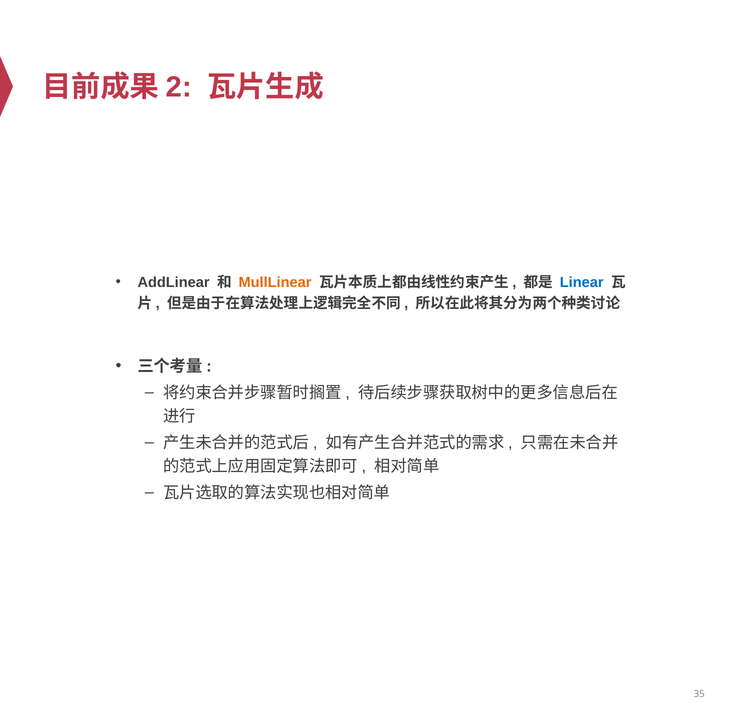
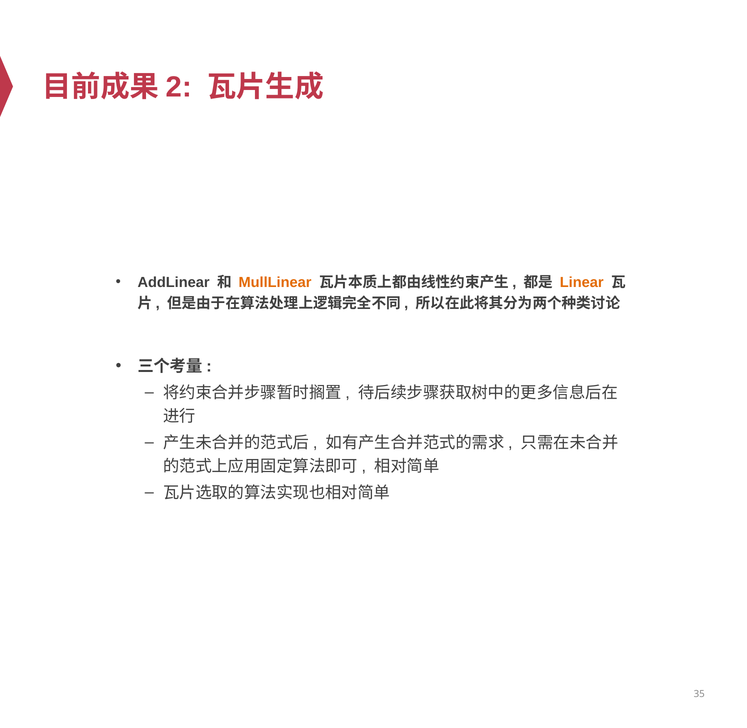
Linear colour: blue -> orange (582, 282)
